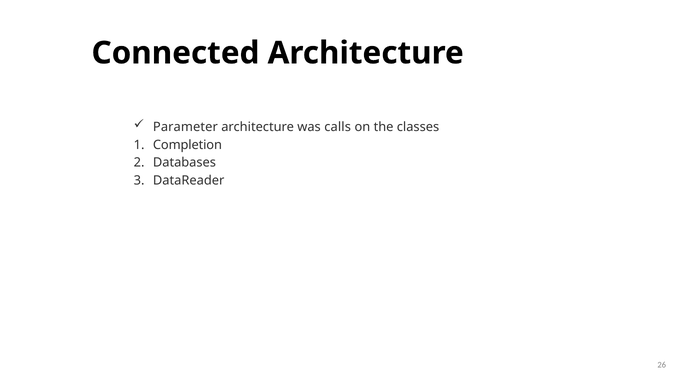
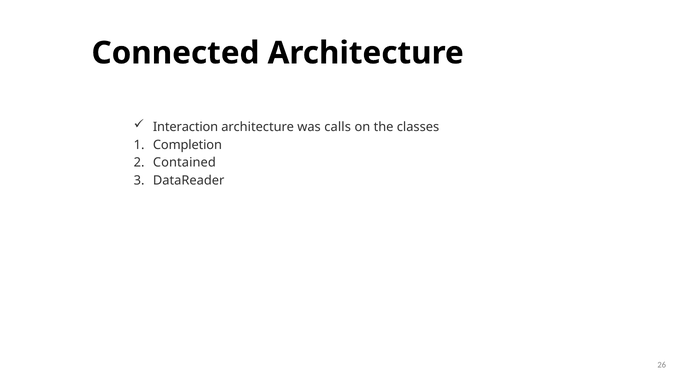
Parameter: Parameter -> Interaction (186, 127)
Databases: Databases -> Contained (184, 162)
